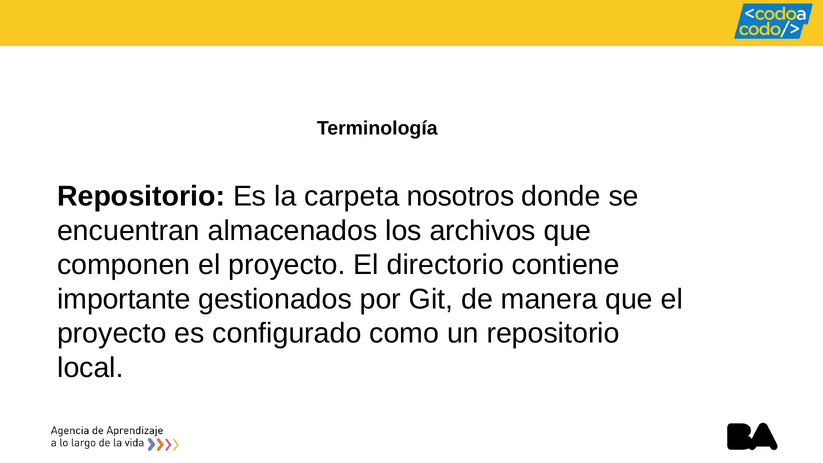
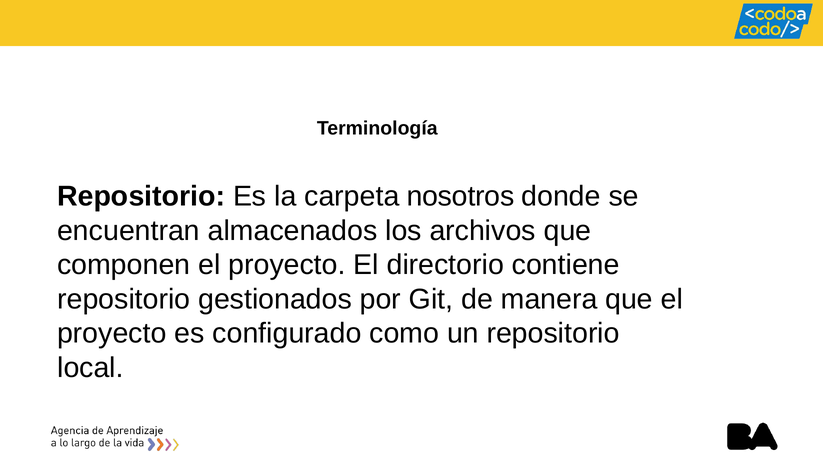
importante: importante -> repositorio (124, 299)
